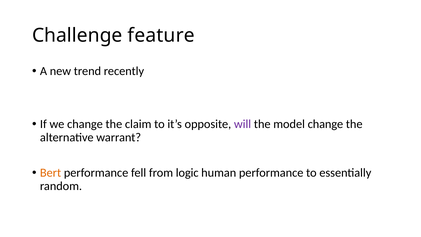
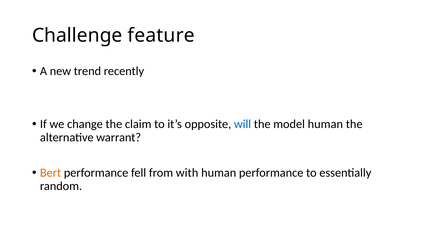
will colour: purple -> blue (243, 124)
model change: change -> human (325, 124)
logic: logic -> with (187, 173)
